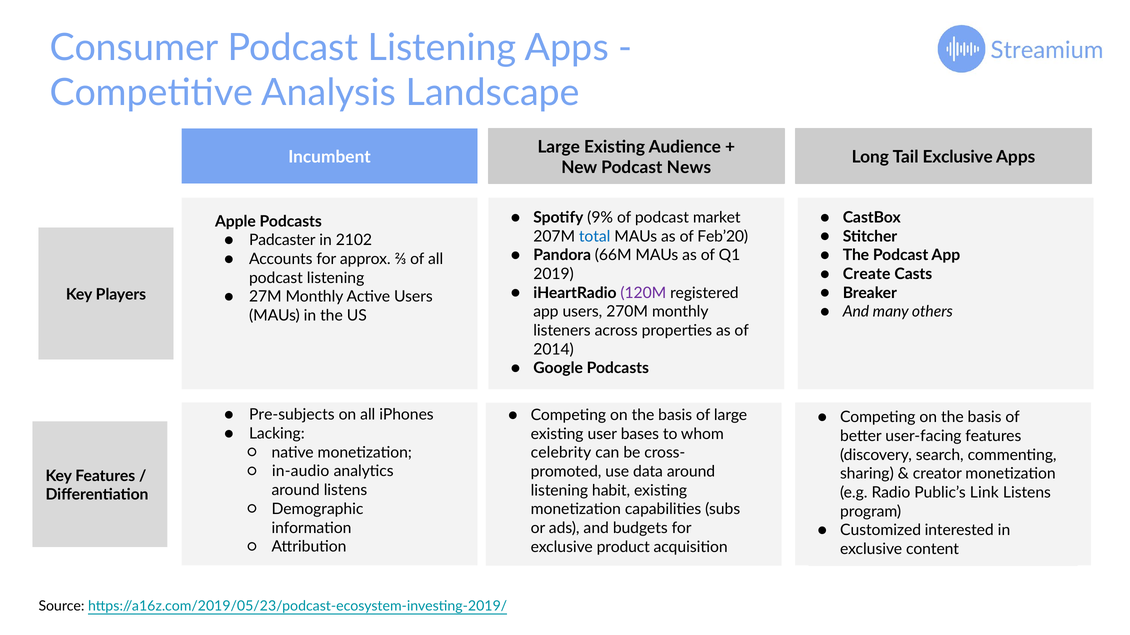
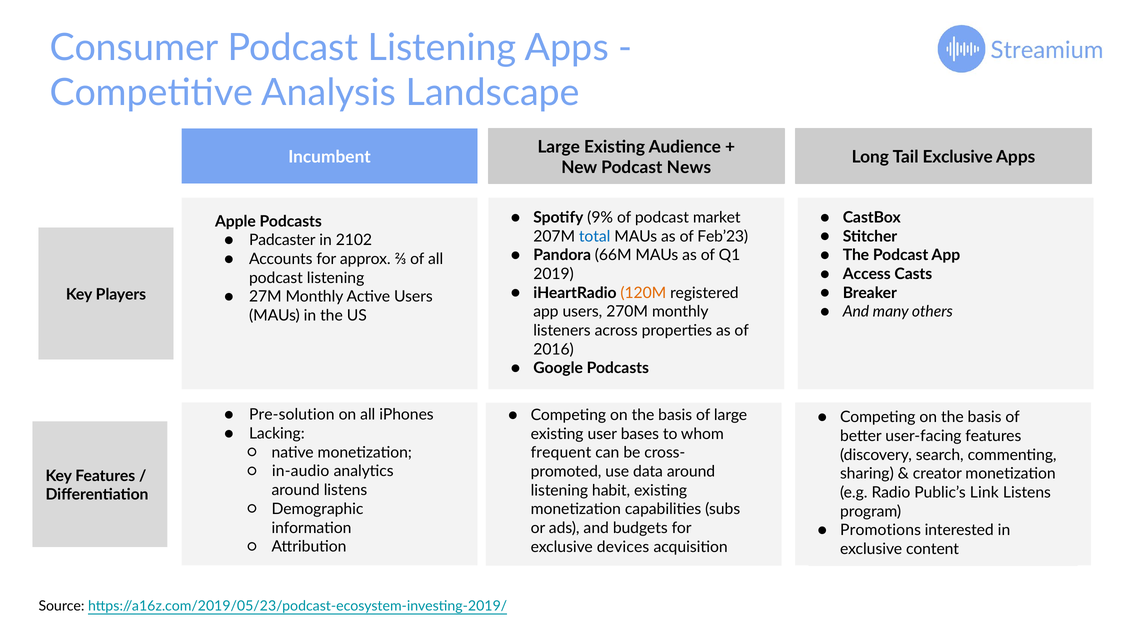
Feb’20: Feb’20 -> Feb’23 (723, 237)
Create: Create -> Access (867, 274)
120M colour: purple -> orange (643, 293)
2014: 2014 -> 2016 (554, 350)
Pre-subjects: Pre-subjects -> Pre-solution (292, 415)
celebrity: celebrity -> frequent (561, 453)
Customized: Customized -> Promotions (881, 531)
product: product -> devices (623, 548)
